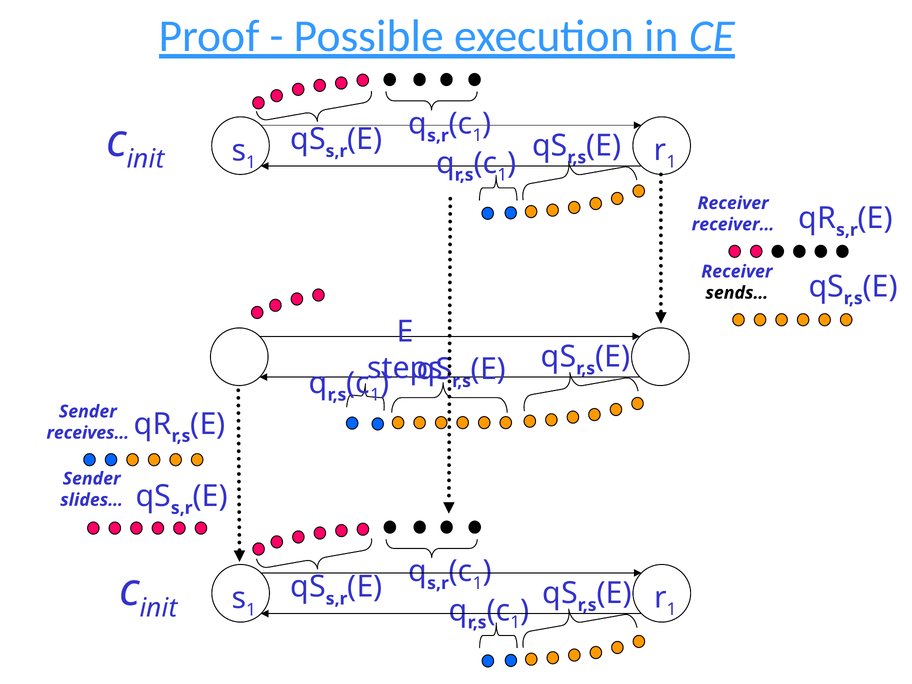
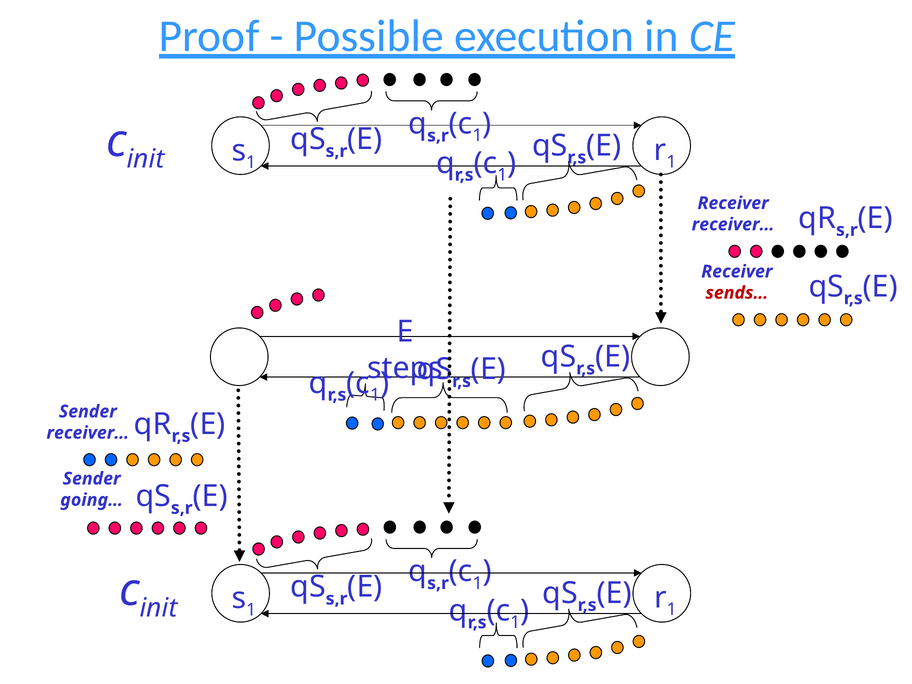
sends… colour: black -> red (737, 293)
receives…: receives… -> receiver… (88, 433)
slides…: slides… -> going… (92, 500)
